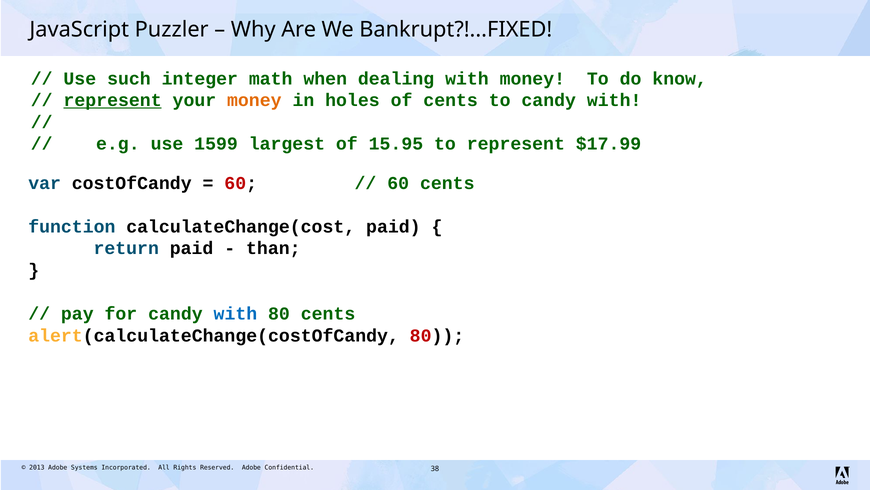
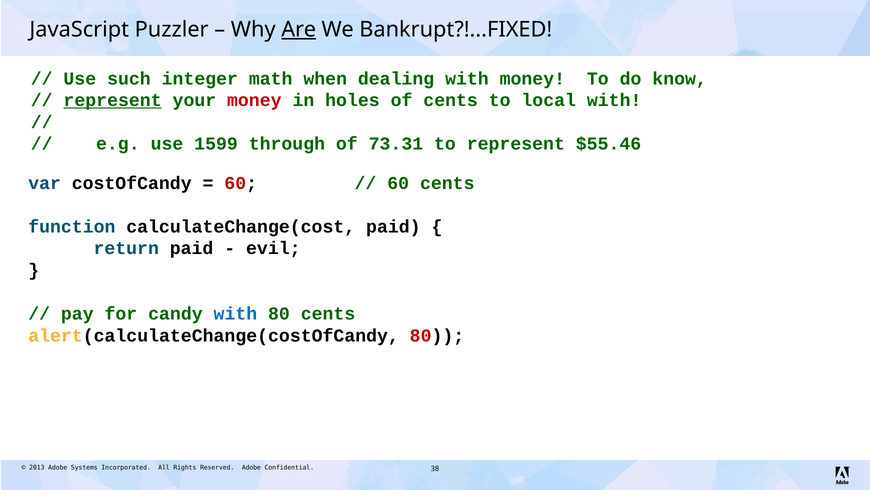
Are underline: none -> present (299, 29)
money colour: orange -> red (254, 100)
to candy: candy -> local (549, 100)
largest: largest -> through (287, 144)
15.95: 15.95 -> 73.31 (396, 144)
$17.99: $17.99 -> $55.46 (609, 144)
than: than -> evil (273, 248)
